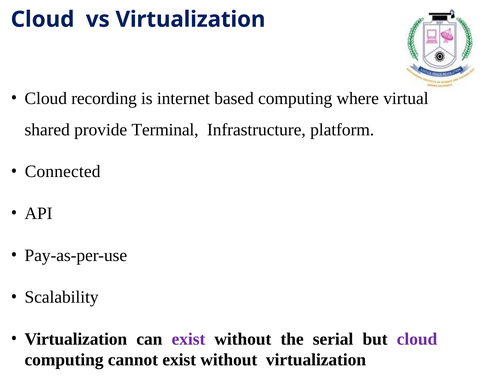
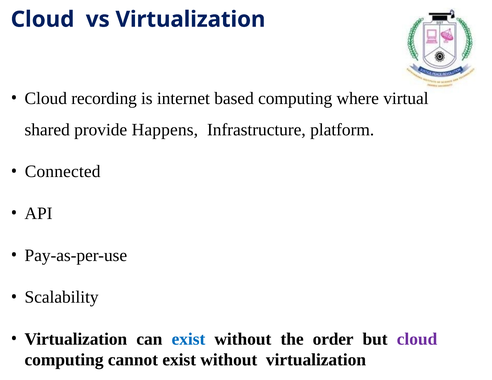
Terminal: Terminal -> Happens (165, 130)
exist colour: purple -> blue (188, 339)
serial: serial -> order (333, 339)
